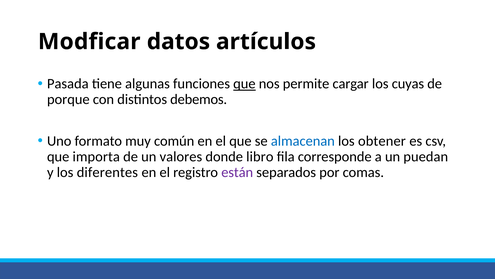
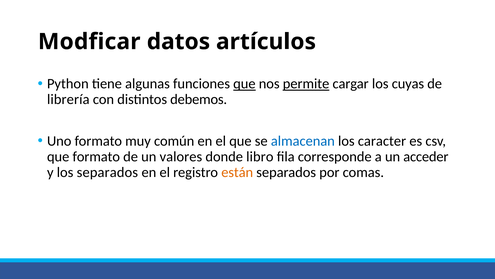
Pasada: Pasada -> Python (68, 84)
permite underline: none -> present (306, 84)
porque: porque -> librería (68, 99)
obtener: obtener -> caracter (382, 141)
que importa: importa -> formato (96, 156)
puedan: puedan -> acceder (426, 156)
los diferentes: diferentes -> separados (107, 172)
están colour: purple -> orange (237, 172)
